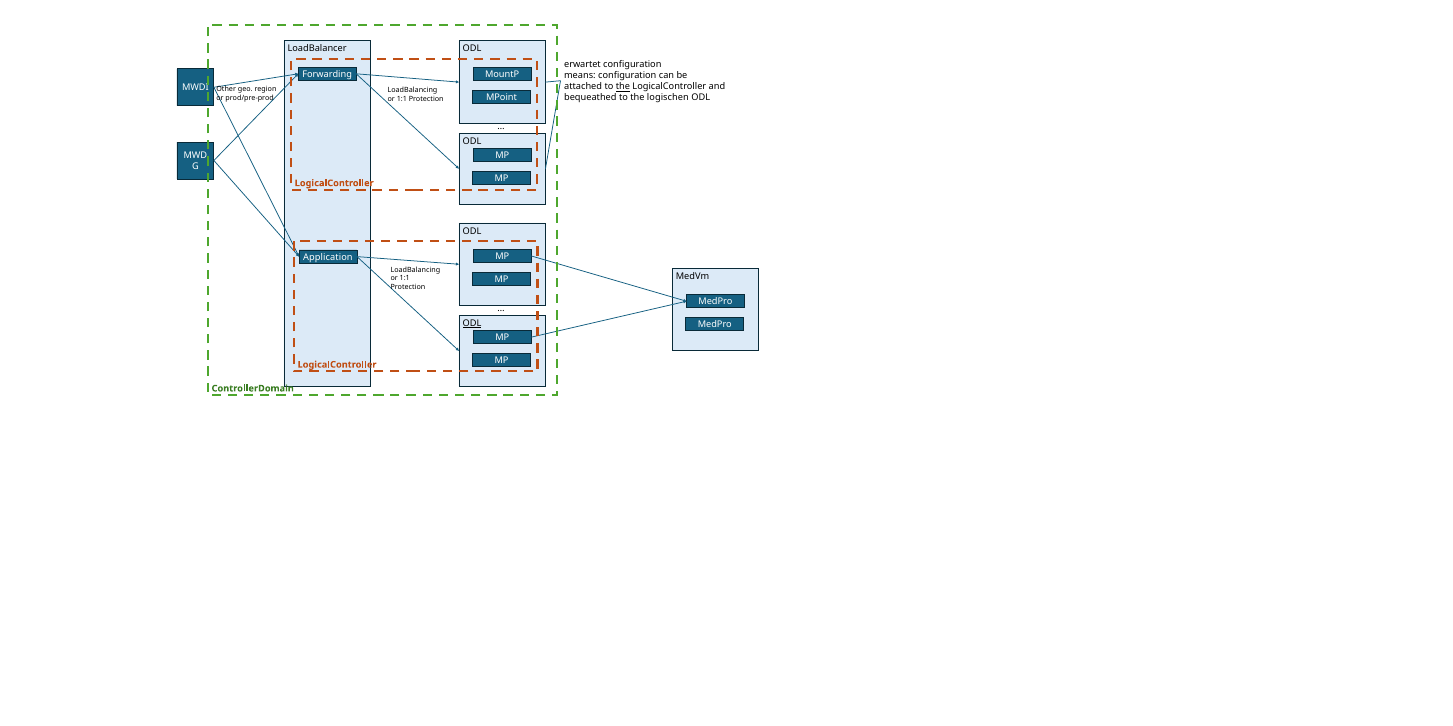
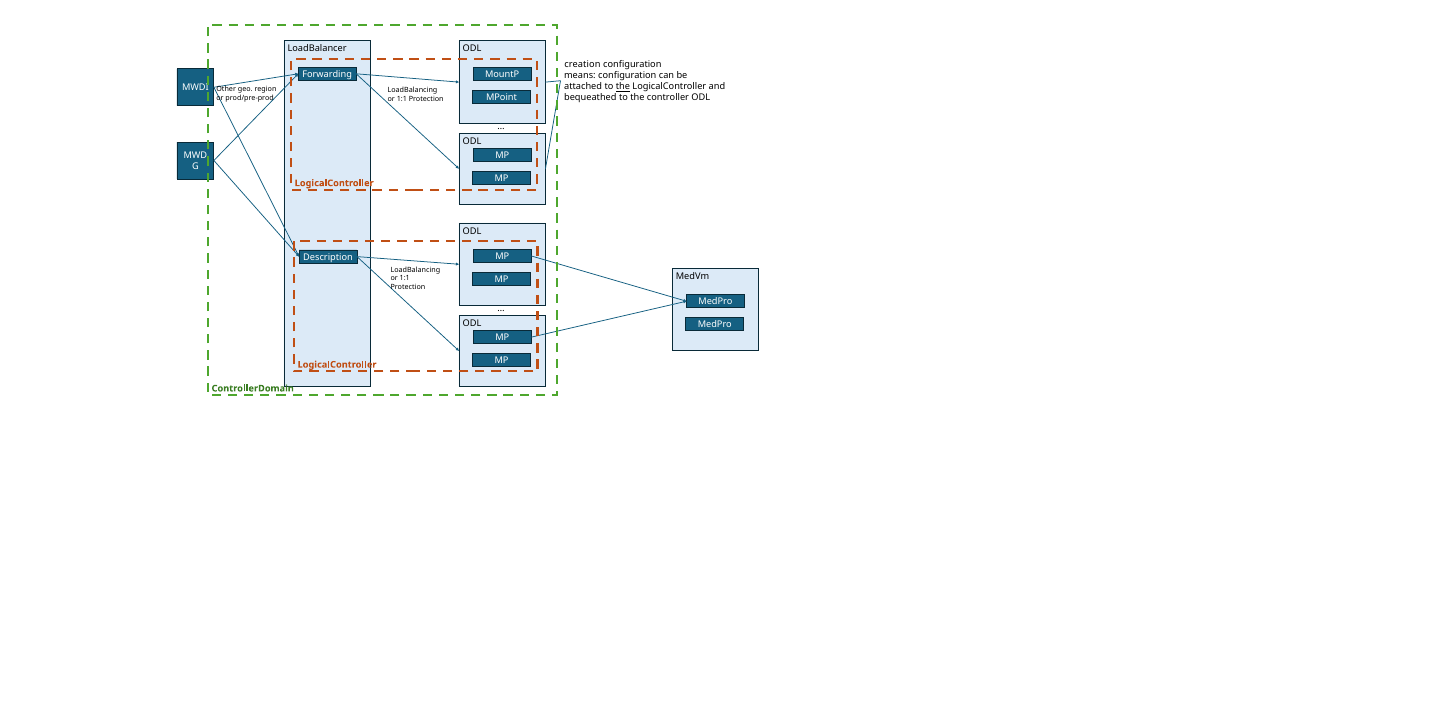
erwartet: erwartet -> creation (582, 65)
logischen: logischen -> controller (668, 98)
Application: Application -> Description (328, 257)
ODL underline: present -> none (472, 323)
